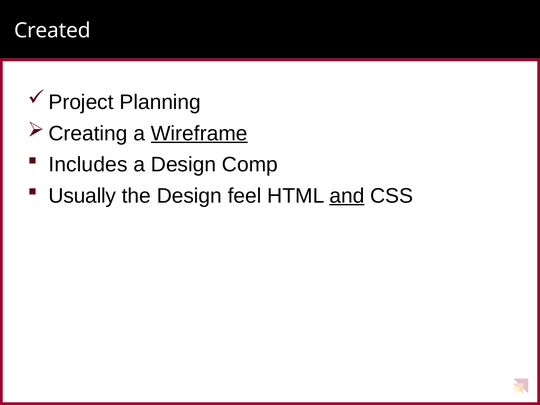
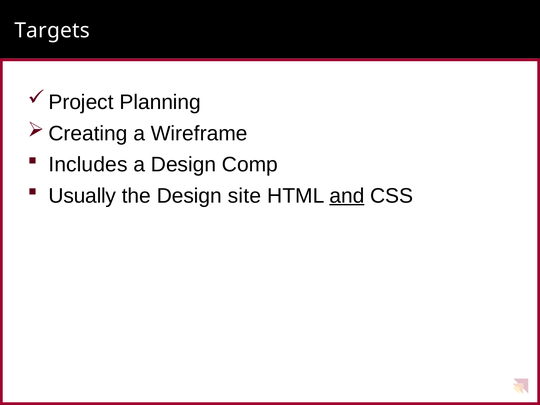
Created: Created -> Targets (52, 31)
Wireframe underline: present -> none (199, 133)
feel: feel -> site (245, 196)
